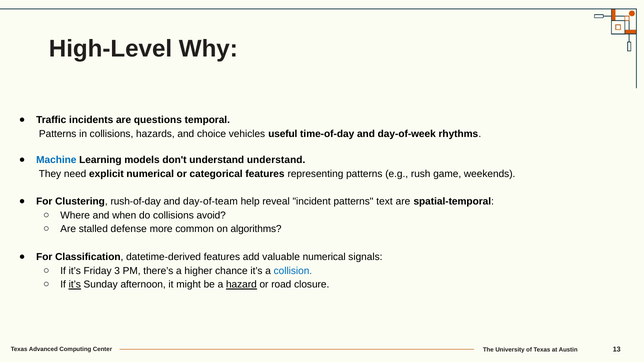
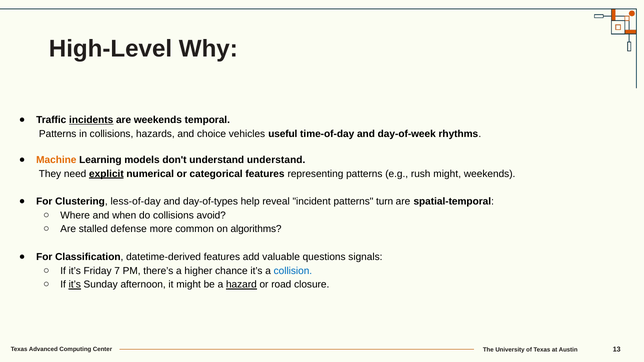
incidents underline: none -> present (91, 120)
are questions: questions -> weekends (158, 120)
Machine colour: blue -> orange (56, 160)
explicit underline: none -> present (106, 174)
rush game: game -> might (447, 174)
rush-of-day: rush-of-day -> less-of-day (136, 202)
day-of-team: day-of-team -> day-of-types (211, 202)
text: text -> turn (385, 202)
valuable numerical: numerical -> questions (324, 257)
3: 3 -> 7 (117, 271)
